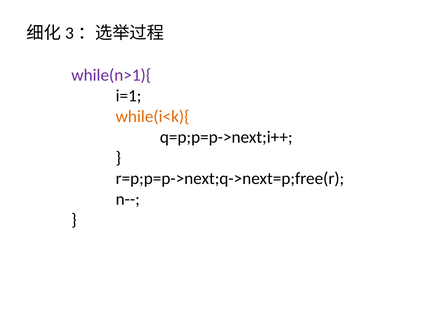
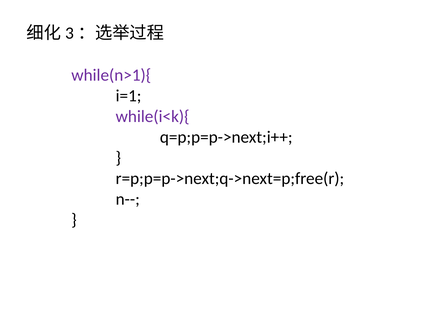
while(i<k){ colour: orange -> purple (153, 117)
